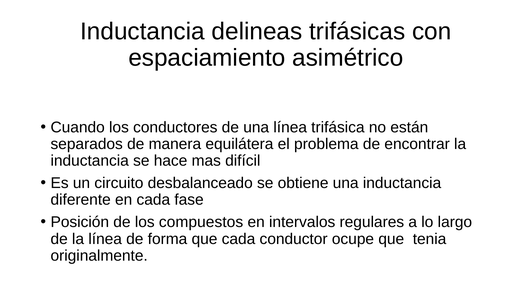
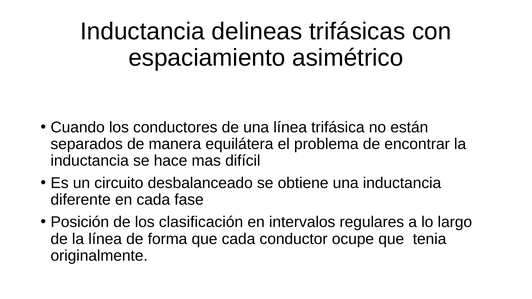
compuestos: compuestos -> clasificación (201, 222)
